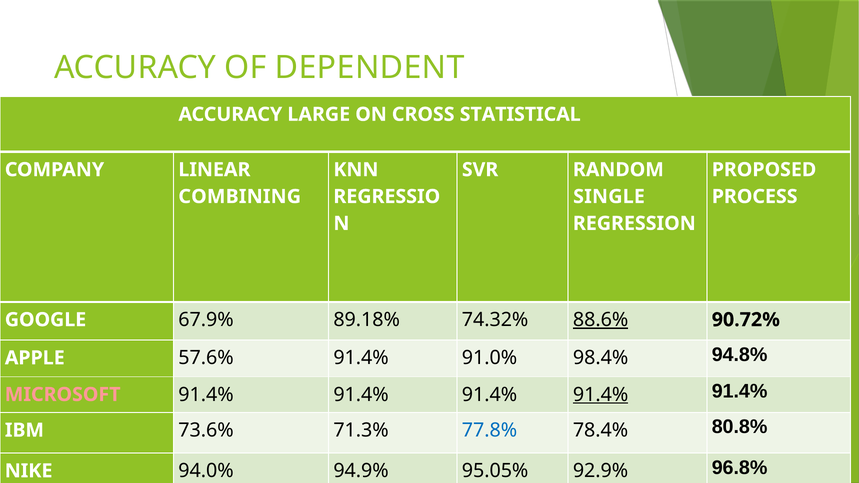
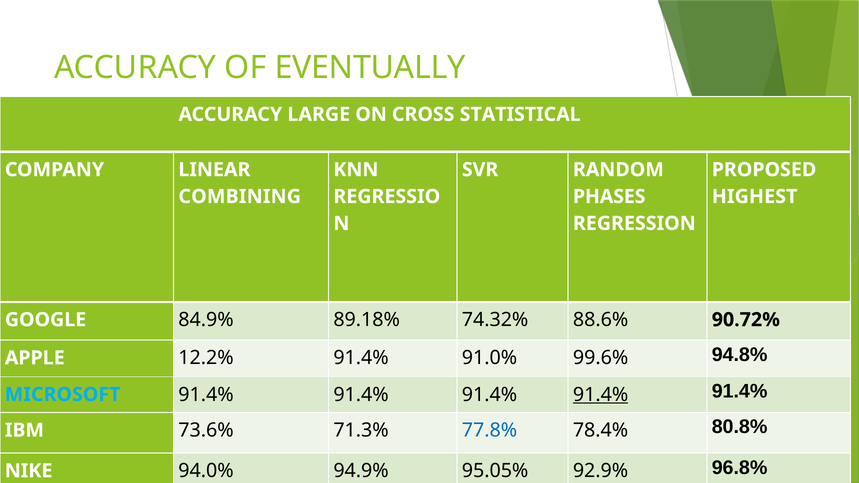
DEPENDENT: DEPENDENT -> EVENTUALLY (370, 68)
SINGLE: SINGLE -> PHASES (609, 197)
PROCESS: PROCESS -> HIGHEST (755, 197)
67.9%: 67.9% -> 84.9% (206, 320)
88.6% underline: present -> none (601, 320)
57.6%: 57.6% -> 12.2% (206, 358)
98.4%: 98.4% -> 99.6% (601, 358)
MICROSOFT colour: pink -> light blue (63, 395)
